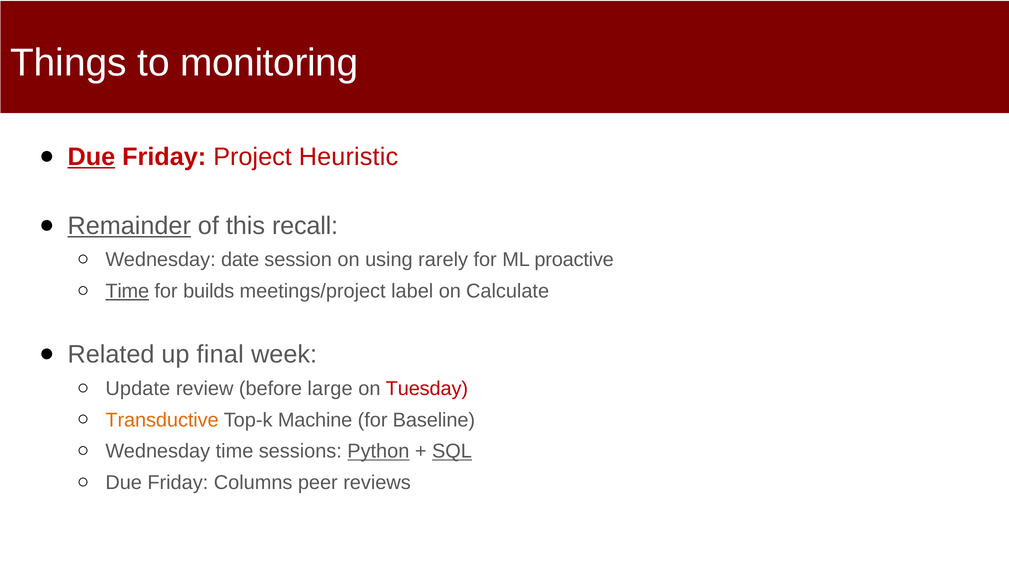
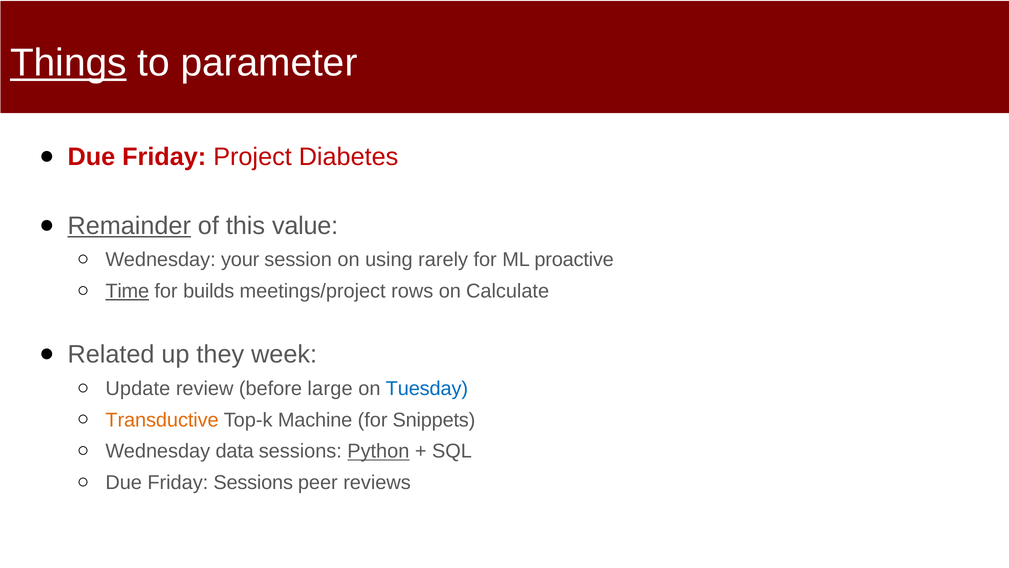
Things underline: none -> present (68, 63)
monitoring: monitoring -> parameter (269, 63)
Due underline: present -> none (91, 157)
Heuristic: Heuristic -> Diabetes (349, 157)
recall: recall -> value (305, 226)
date: date -> your (240, 260)
label: label -> rows (412, 291)
final: final -> they (220, 354)
Tuesday colour: red -> blue (427, 388)
Baseline: Baseline -> Snippets (434, 420)
Wednesday time: time -> data (235, 451)
SQL underline: present -> none (452, 451)
Friday Columns: Columns -> Sessions (253, 482)
